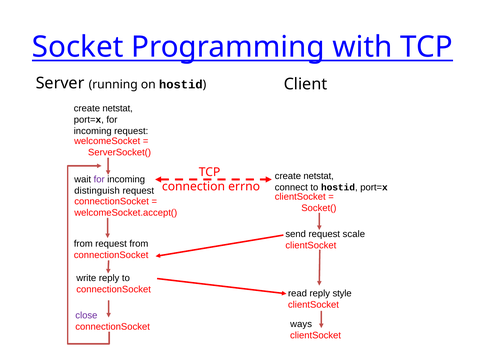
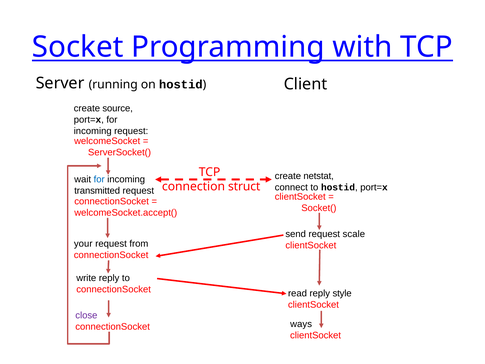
netstat: netstat -> source (118, 108)
for colour: purple -> blue (99, 179)
errno: errno -> struct (244, 186)
distinguish: distinguish -> transmitted (97, 191)
from: from -> your (83, 244)
